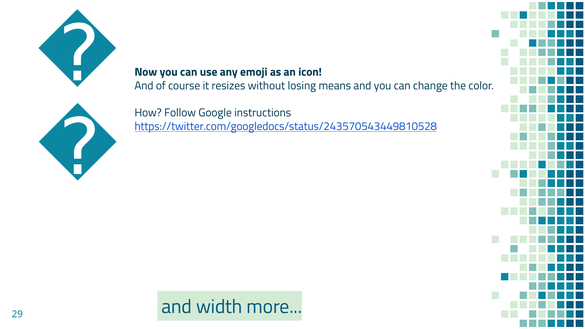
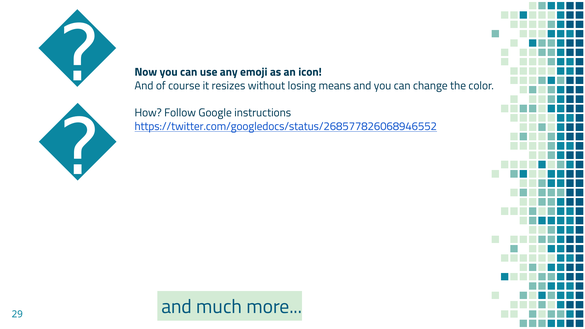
https://twitter.com/googledocs/status/243570543449810528: https://twitter.com/googledocs/status/243570543449810528 -> https://twitter.com/googledocs/status/268577826068946552 (286, 127)
width: width -> much (219, 307)
